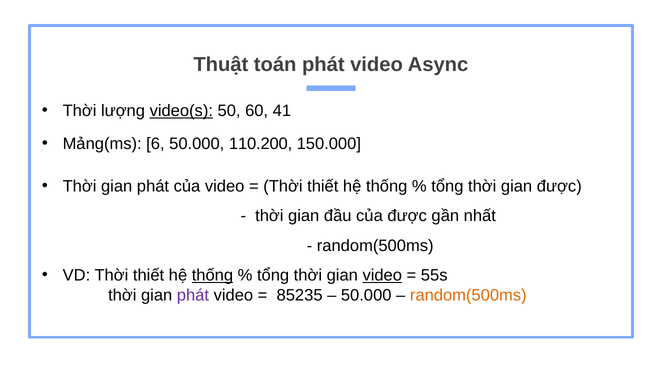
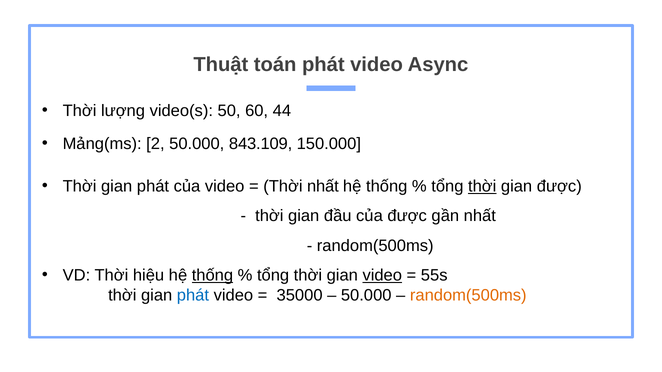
video(s underline: present -> none (181, 111)
41: 41 -> 44 (282, 111)
6: 6 -> 2 (155, 144)
110.200: 110.200 -> 843.109 (261, 144)
thiết: thiết -> nhất (323, 186)
thời underline: none -> present (482, 186)
VD Thời thiết: thiết -> hiệu (149, 276)
phát colour: purple -> blue (193, 295)
85235: 85235 -> 35000 (300, 295)
